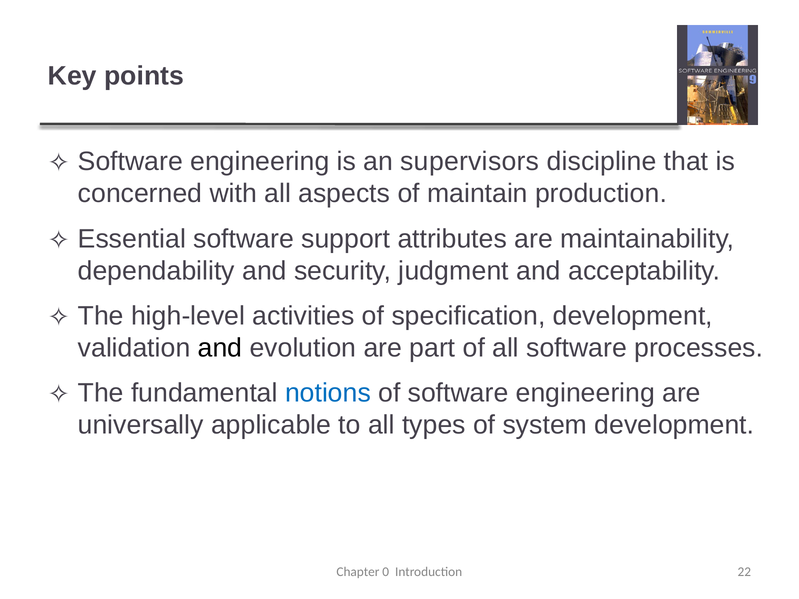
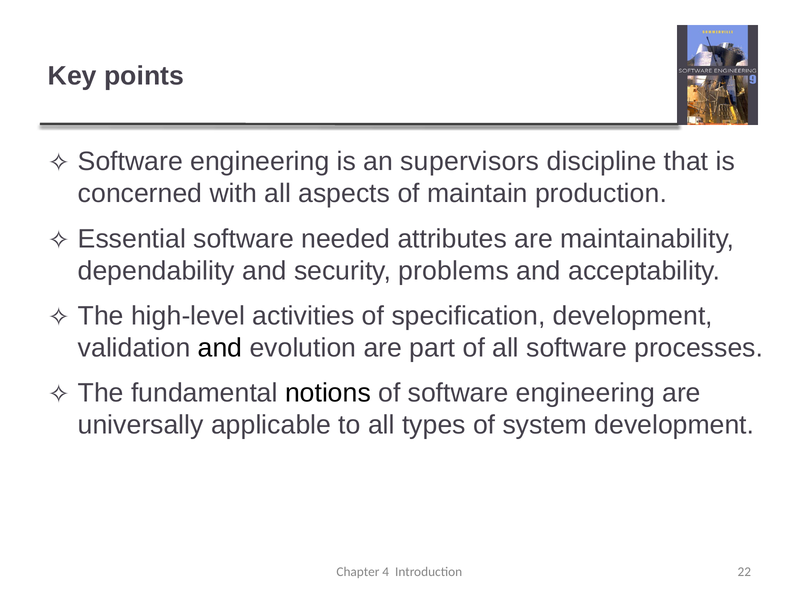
support: support -> needed (346, 239)
judgment: judgment -> problems (454, 271)
notions colour: blue -> black (328, 393)
0: 0 -> 4 (386, 572)
